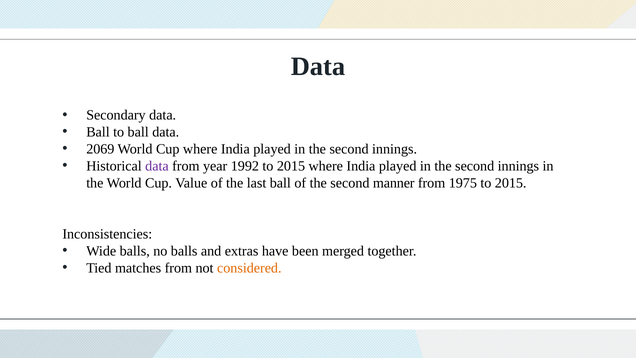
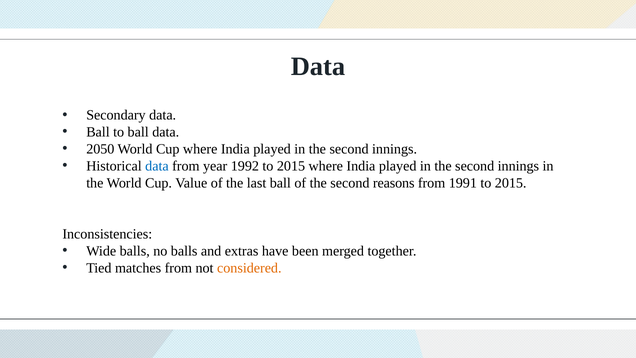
2069: 2069 -> 2050 (100, 149)
data colour: purple -> blue (157, 166)
manner: manner -> reasons (394, 183)
1975: 1975 -> 1991 (463, 183)
